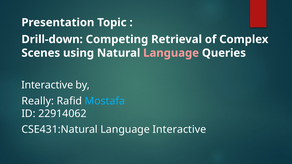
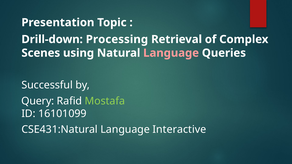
Competing: Competing -> Processing (117, 39)
Interactive: Interactive -> Successful (47, 85)
Really: Really -> Query (38, 101)
Mostafa colour: light blue -> light green (105, 101)
22914062: 22914062 -> 16101099 (62, 114)
